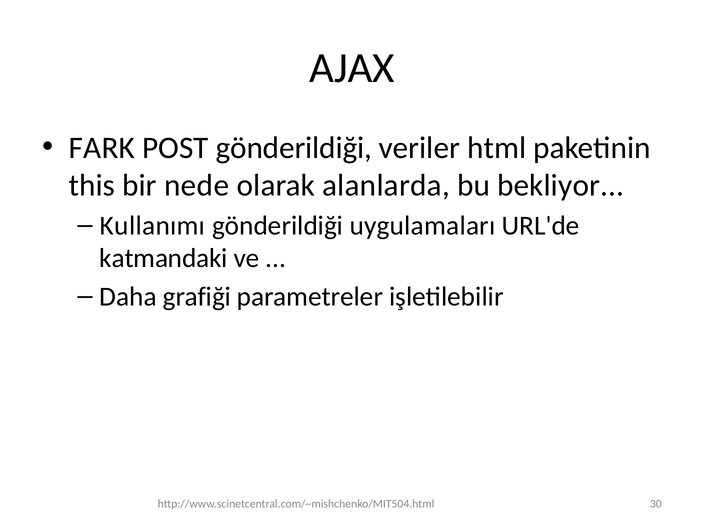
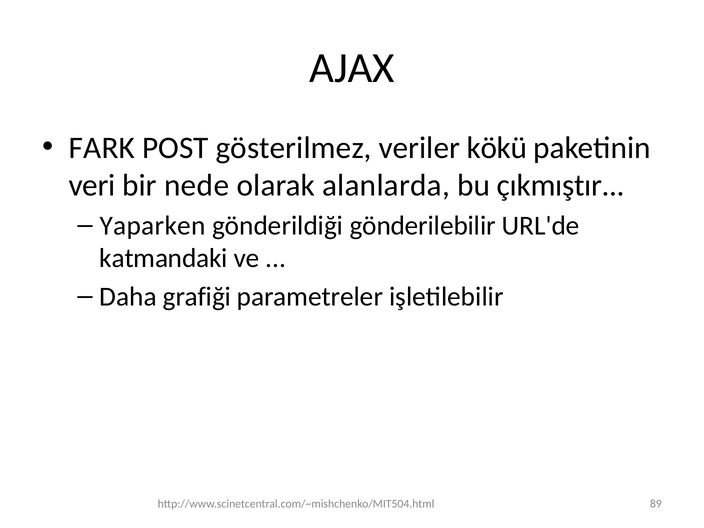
POST gönderildiği: gönderildiği -> gösterilmez (294, 148)
html: html -> kökü (497, 148)
this: this -> veri (92, 185)
bekliyor: bekliyor -> çıkmıştır (561, 185)
Kullanımı: Kullanımı -> Yaparken (153, 226)
uygulamaları: uygulamaları -> gönderilebilir (423, 226)
30: 30 -> 89 (656, 504)
